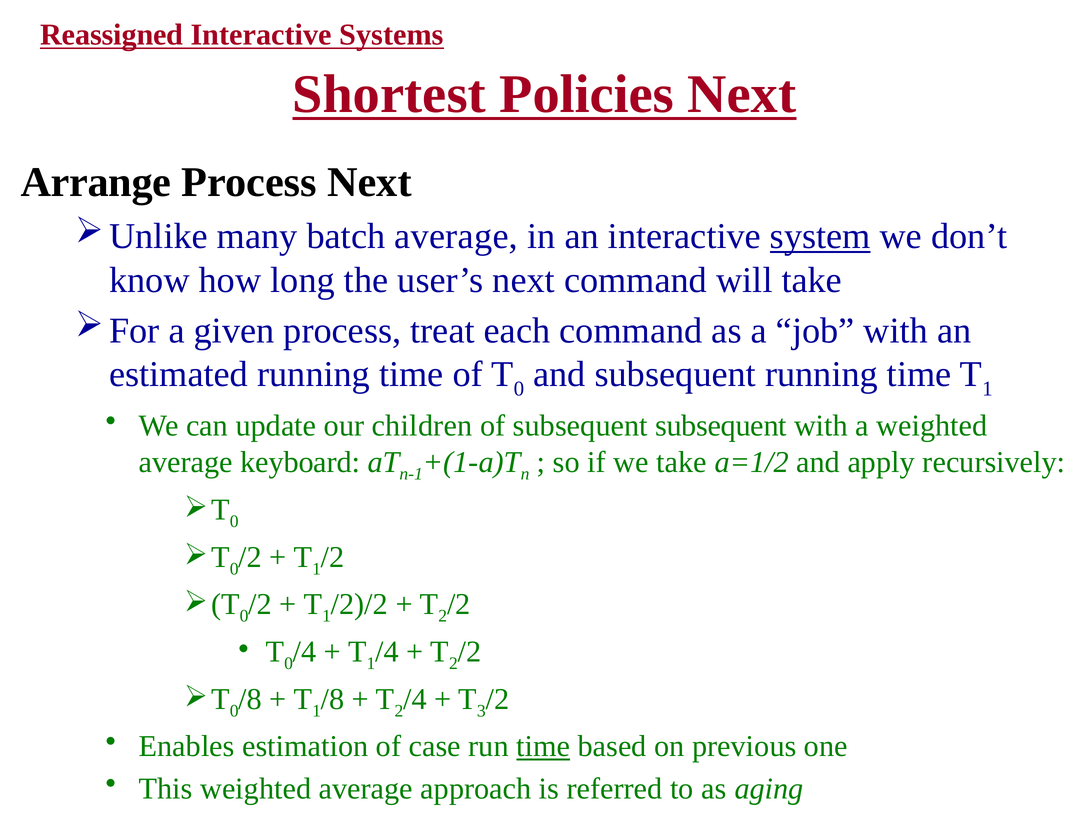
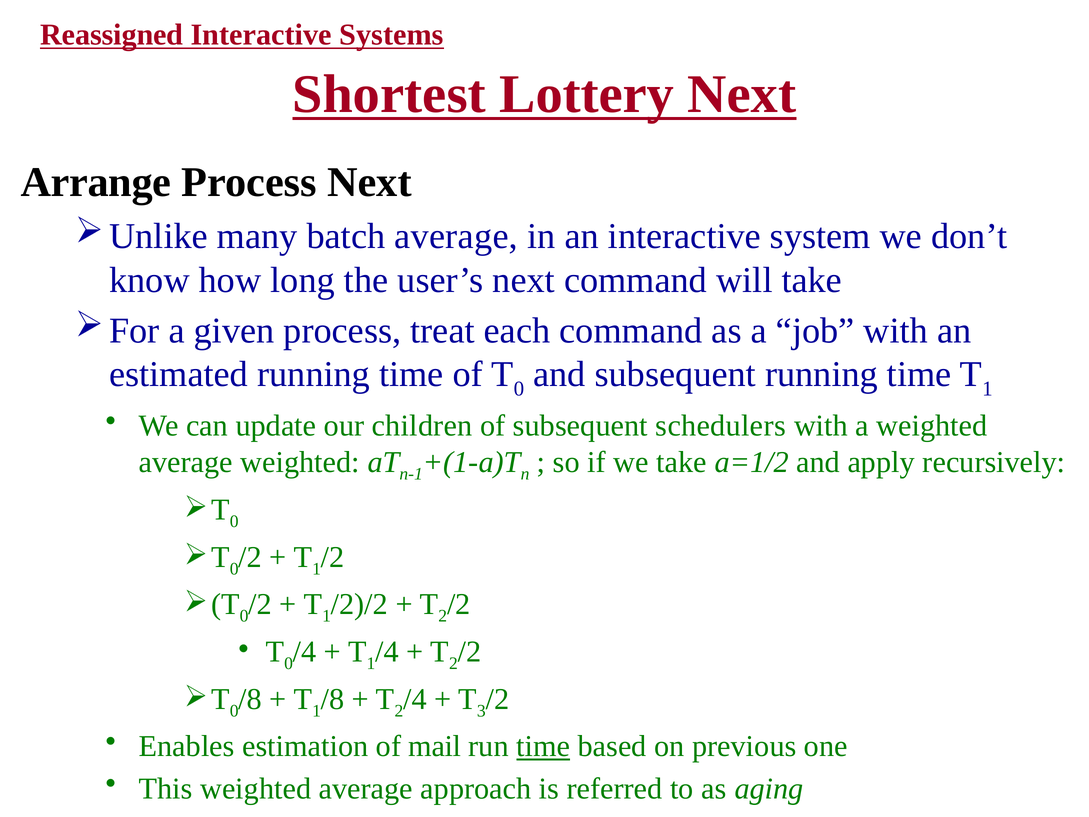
Policies: Policies -> Lottery (587, 94)
system underline: present -> none (820, 236)
subsequent subsequent: subsequent -> schedulers (721, 426)
average keyboard: keyboard -> weighted (300, 462)
case: case -> mail (435, 746)
